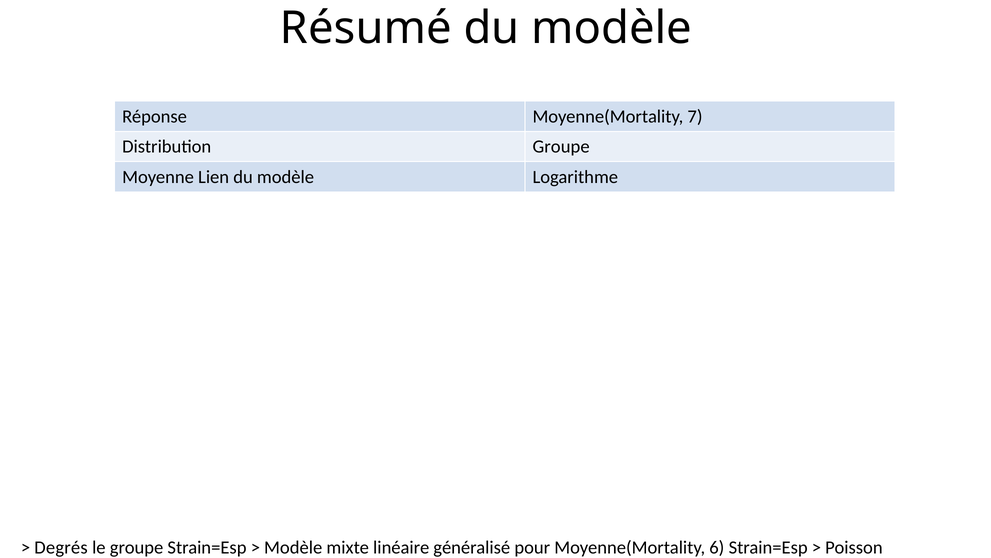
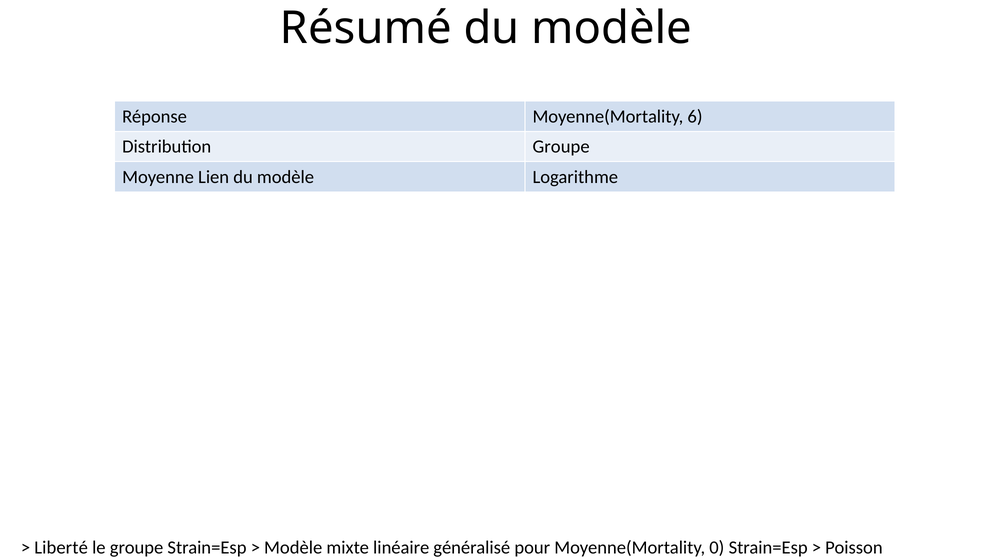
7: 7 -> 6 (695, 116)
Degrés: Degrés -> Liberté (61, 547)
6: 6 -> 0 (717, 547)
